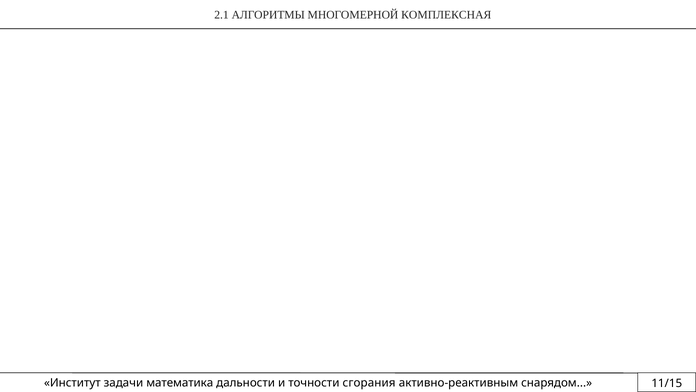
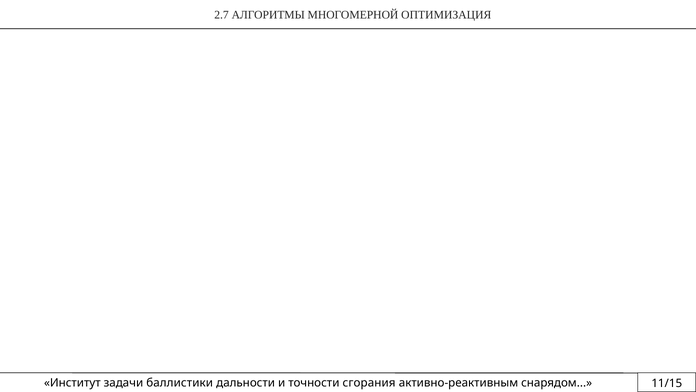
2.1: 2.1 -> 2.7 (222, 15)
КОМПЛЕКСНАЯ: КОМПЛЕКСНАЯ -> ОПТИМИЗАЦИЯ (446, 15)
математика: математика -> баллистики (180, 383)
